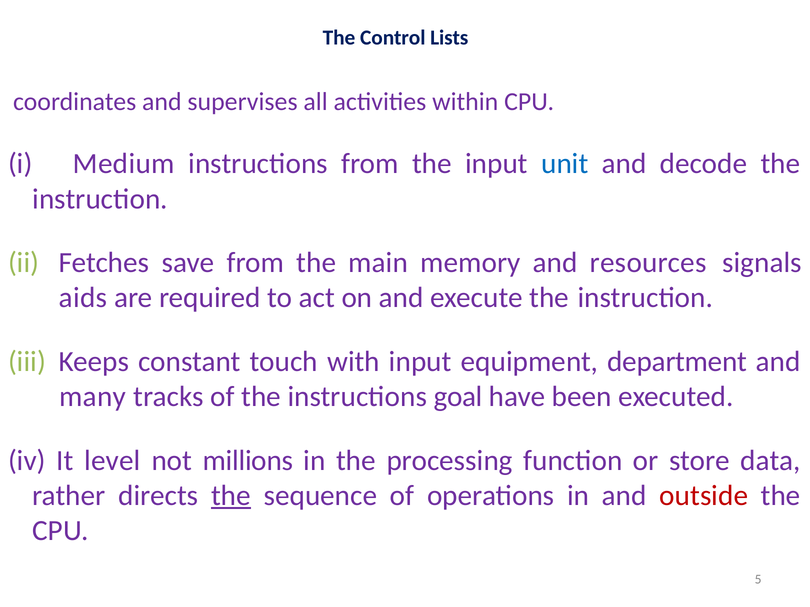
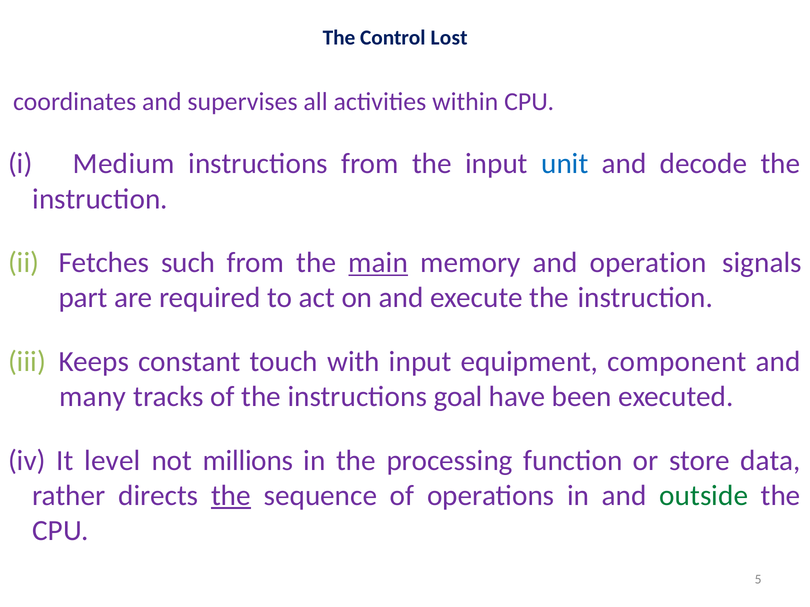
Lists: Lists -> Lost (449, 38)
save: save -> such (188, 263)
main underline: none -> present (378, 263)
resources: resources -> operation (648, 263)
aids: aids -> part (83, 298)
department: department -> component (677, 362)
outside colour: red -> green (704, 496)
